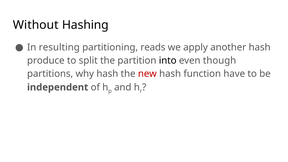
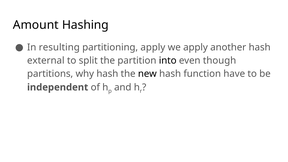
Without: Without -> Amount (36, 25)
partitioning reads: reads -> apply (153, 47)
produce: produce -> external (46, 61)
new colour: red -> black (147, 74)
